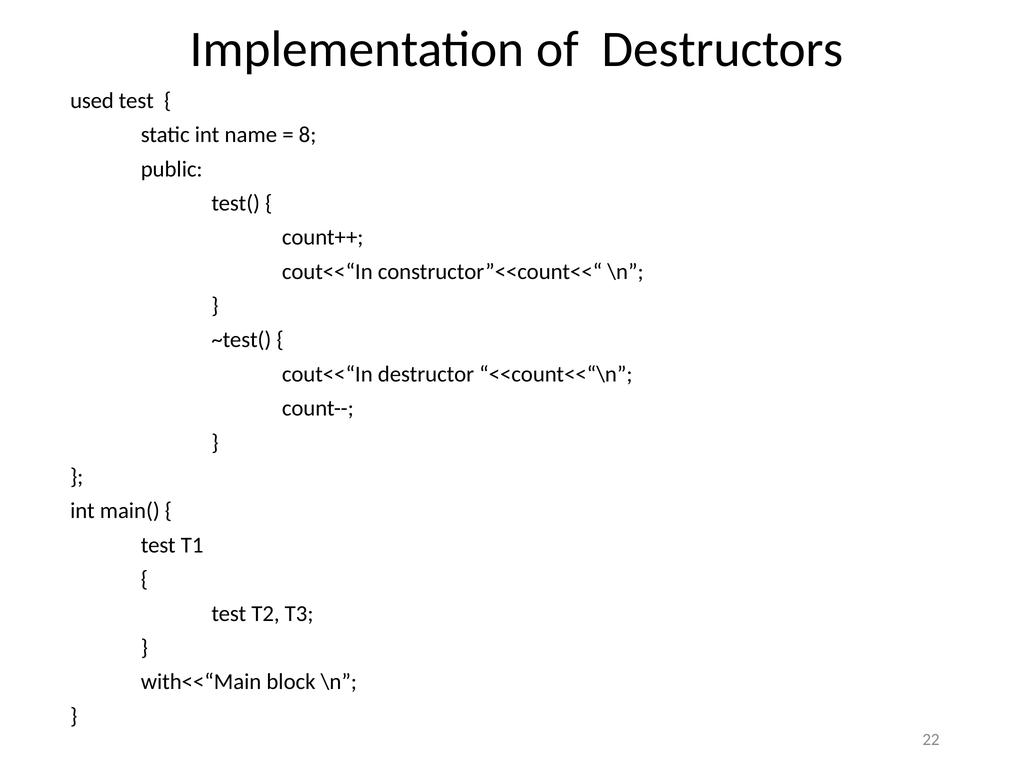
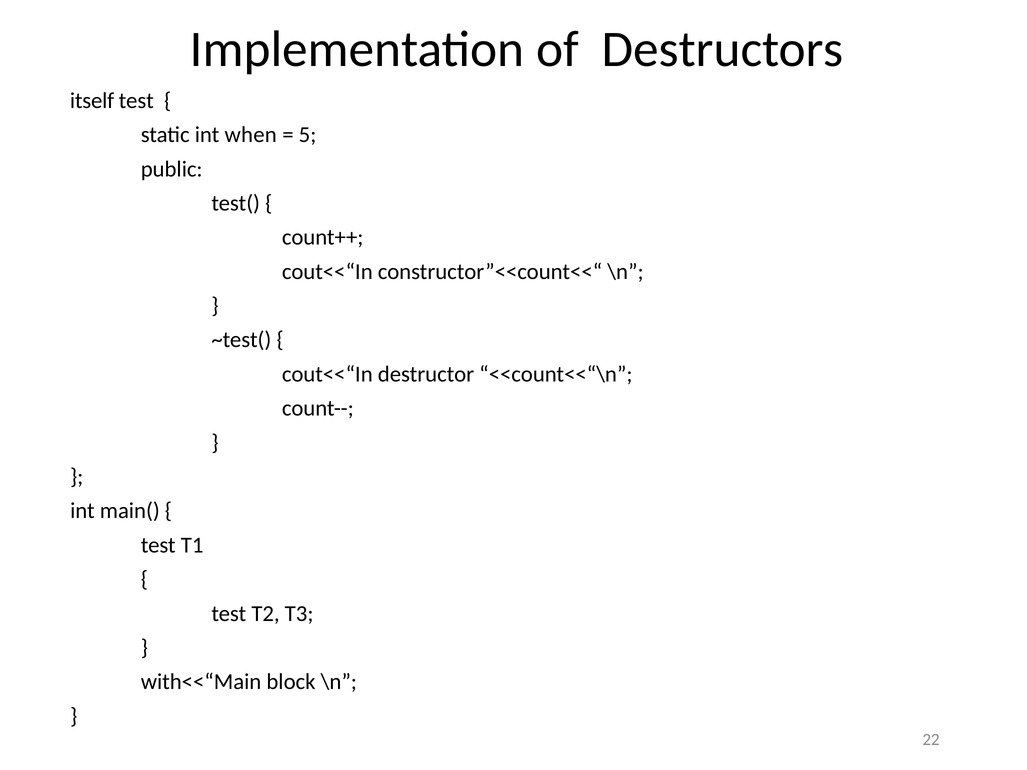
used: used -> itself (92, 101)
name: name -> when (251, 135)
8: 8 -> 5 (308, 135)
